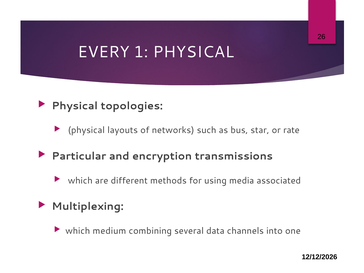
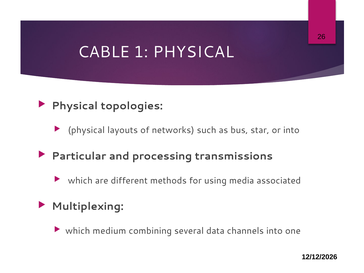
EVERY: EVERY -> CABLE (104, 52)
or rate: rate -> into (291, 130)
encryption: encryption -> processing (162, 156)
